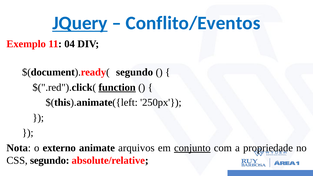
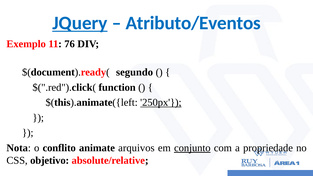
Conflito/Eventos: Conflito/Eventos -> Atributo/Eventos (193, 23)
04: 04 -> 76 (70, 44)
function underline: present -> none (117, 87)
250px underline: none -> present (161, 103)
externo: externo -> conflito (59, 148)
CSS segundo: segundo -> objetivo (50, 160)
